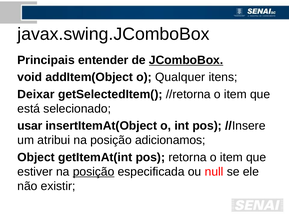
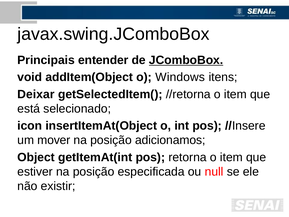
Qualquer: Qualquer -> Windows (180, 77)
usar: usar -> icon (30, 126)
atribui: atribui -> mover (54, 140)
posição underline: present -> none (94, 172)
